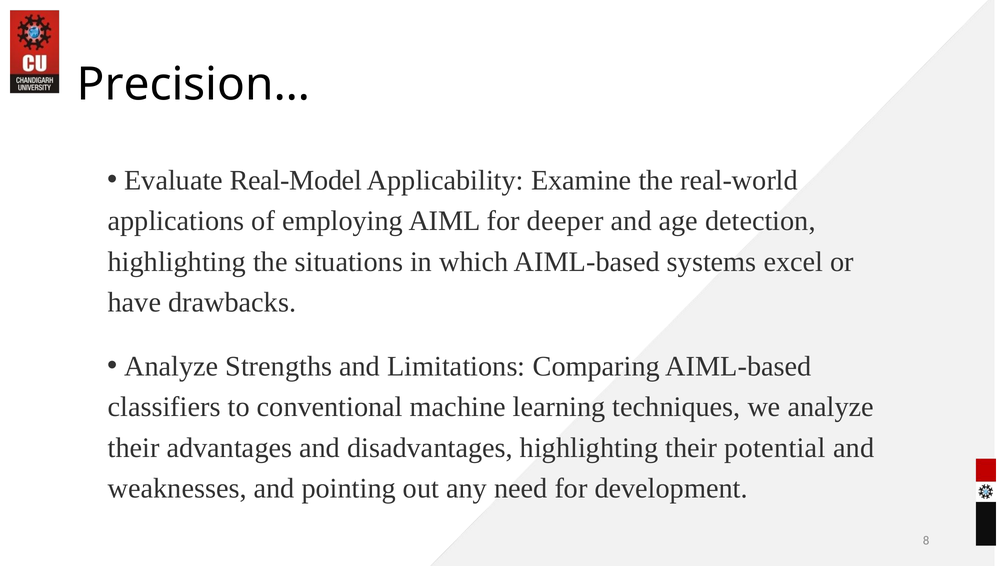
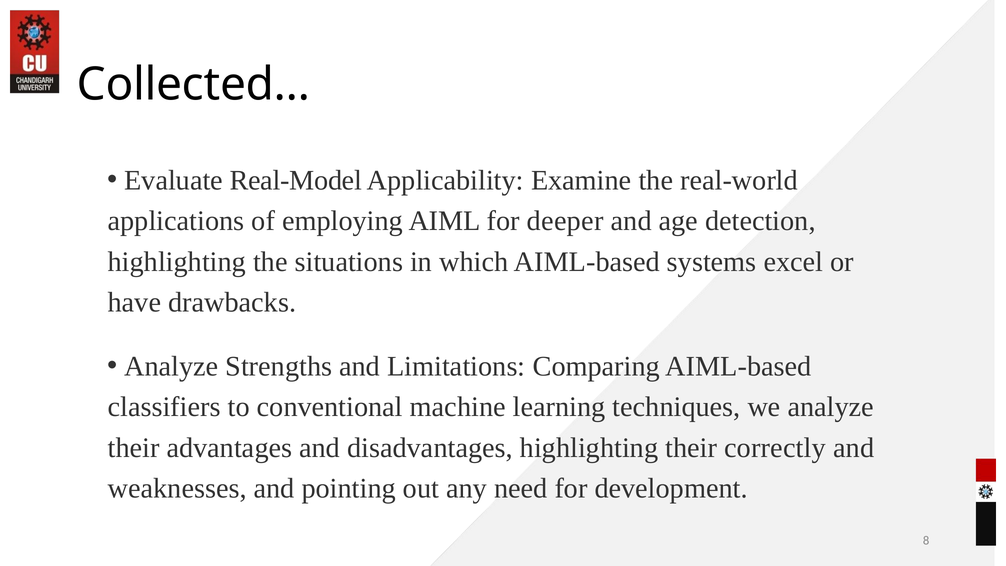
Precision…: Precision… -> Collected… (194, 85)
potential: potential -> correctly (775, 448)
